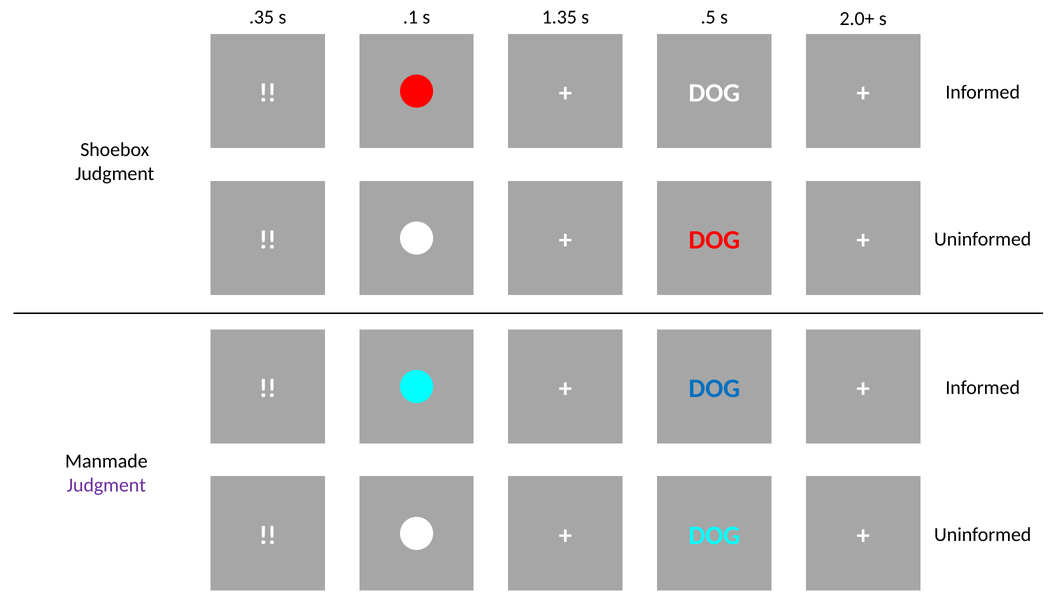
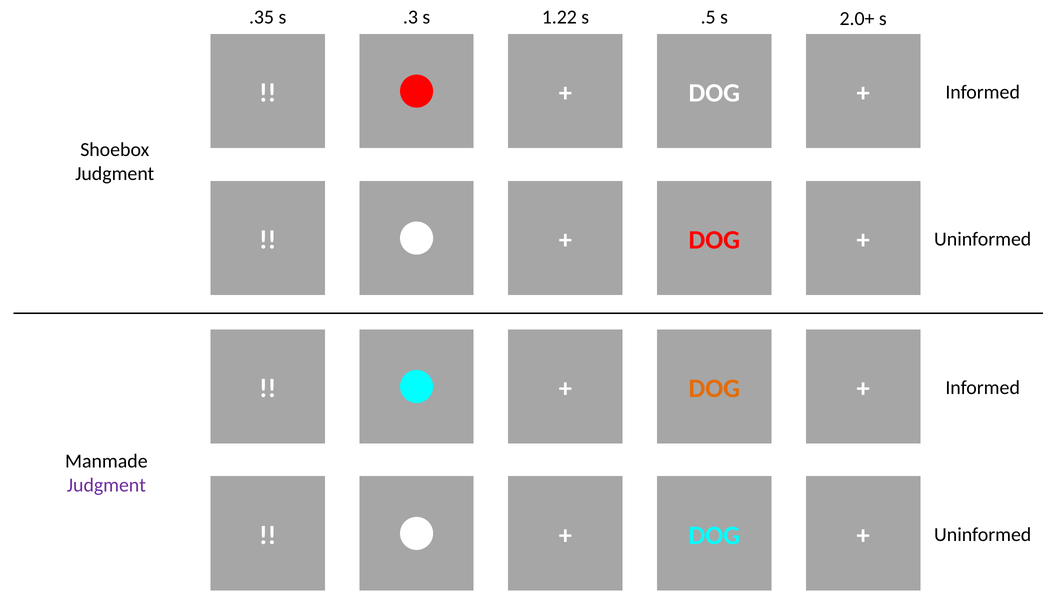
.1: .1 -> .3 (410, 17)
1.35: 1.35 -> 1.22 (559, 17)
DOG colour: blue -> orange (714, 388)
